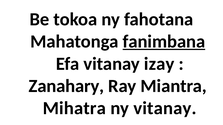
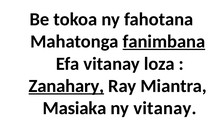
izay: izay -> loza (159, 64)
Zanahary underline: none -> present (66, 86)
Mihatra: Mihatra -> Masiaka (74, 109)
